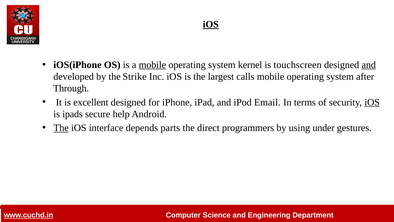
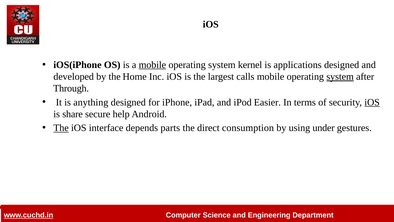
iOS underline: present -> none (211, 24)
touchscreen: touchscreen -> applications (298, 65)
and underline: present -> none (369, 65)
Strike: Strike -> Home (135, 77)
system underline: none -> present (340, 77)
excellent: excellent -> anything (91, 102)
Email: Email -> Easier (267, 102)
ipads: ipads -> share (73, 114)
programmers: programmers -> consumption (248, 128)
